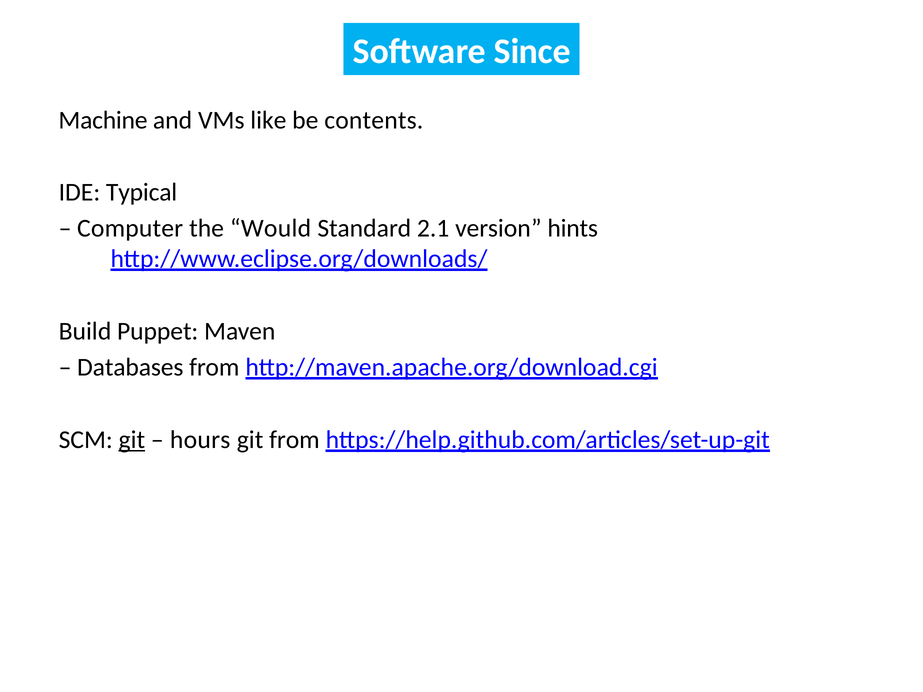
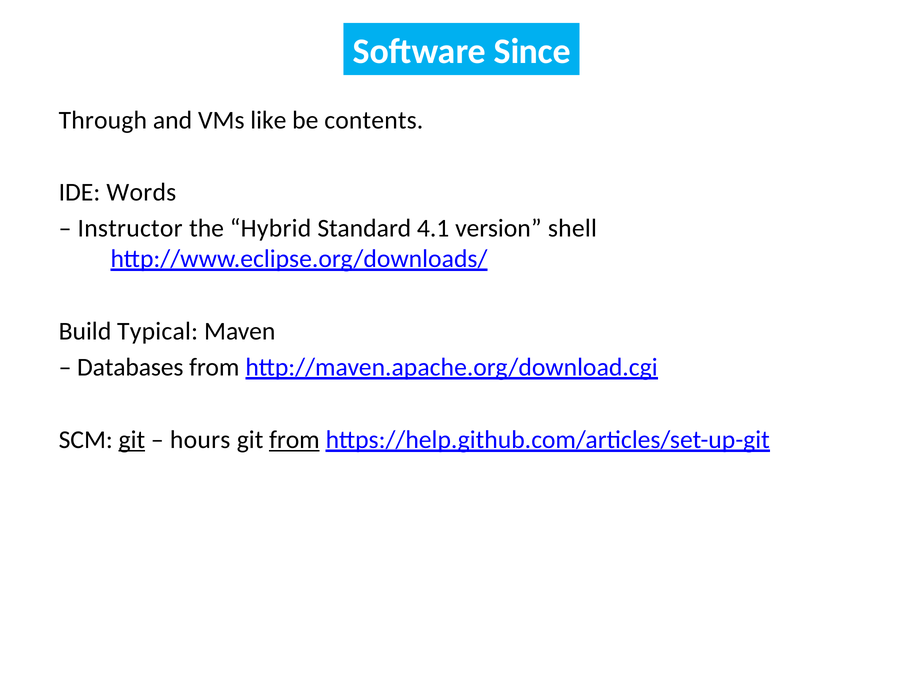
Machine: Machine -> Through (103, 120)
Typical: Typical -> Words (141, 192)
Computer: Computer -> Instructor (130, 228)
Would: Would -> Hybrid (271, 228)
2.1: 2.1 -> 4.1 (433, 228)
hints: hints -> shell (572, 228)
Puppet: Puppet -> Typical (158, 331)
from underline: none -> present (294, 440)
